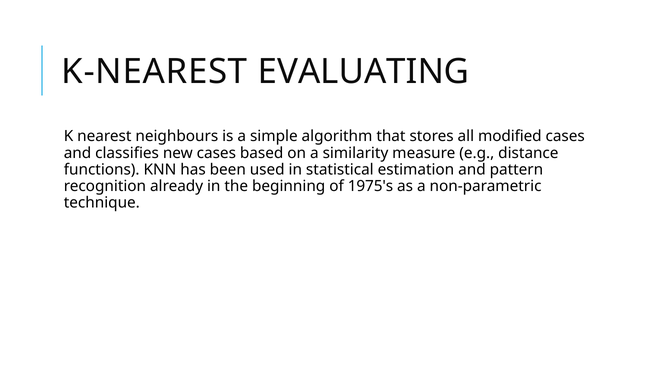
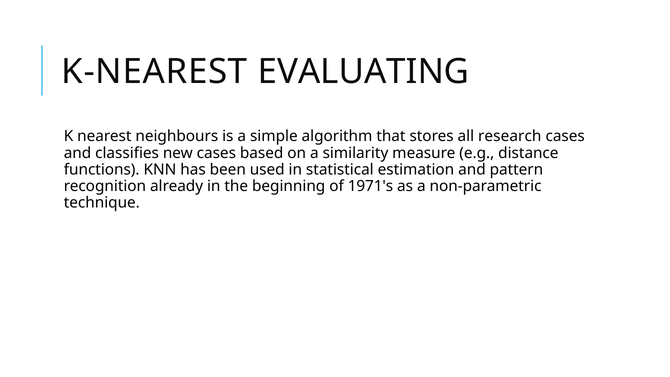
modified: modified -> research (510, 136)
1975's: 1975's -> 1971's (370, 186)
